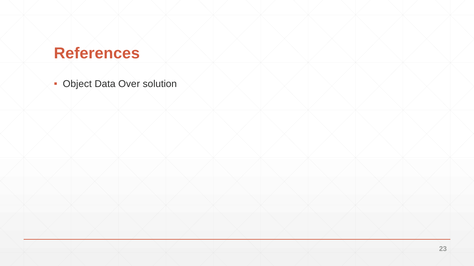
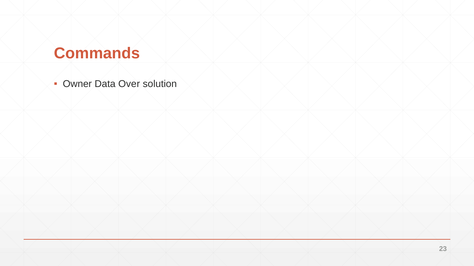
References: References -> Commands (97, 54)
Object: Object -> Owner (77, 84)
